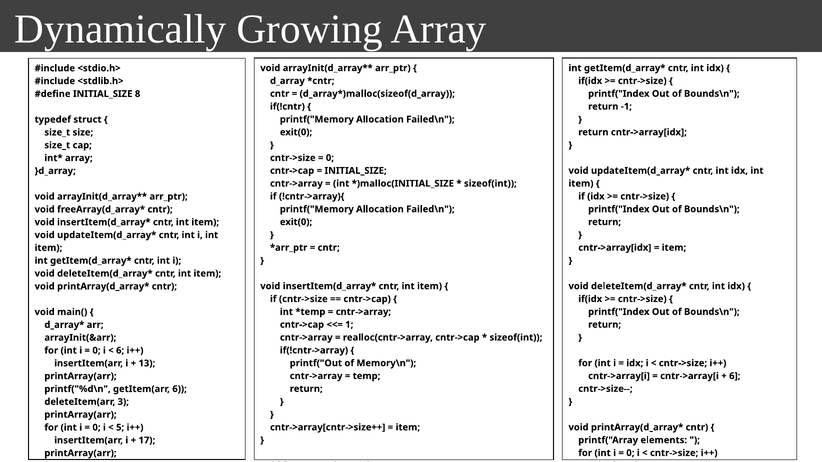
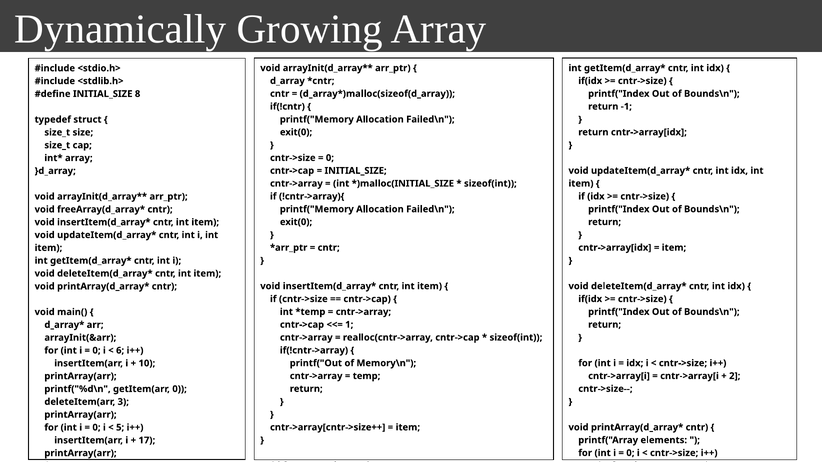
13: 13 -> 10 (147, 364)
6: 6 -> 2 (735, 376)
getItem(arr 6: 6 -> 0 (180, 389)
